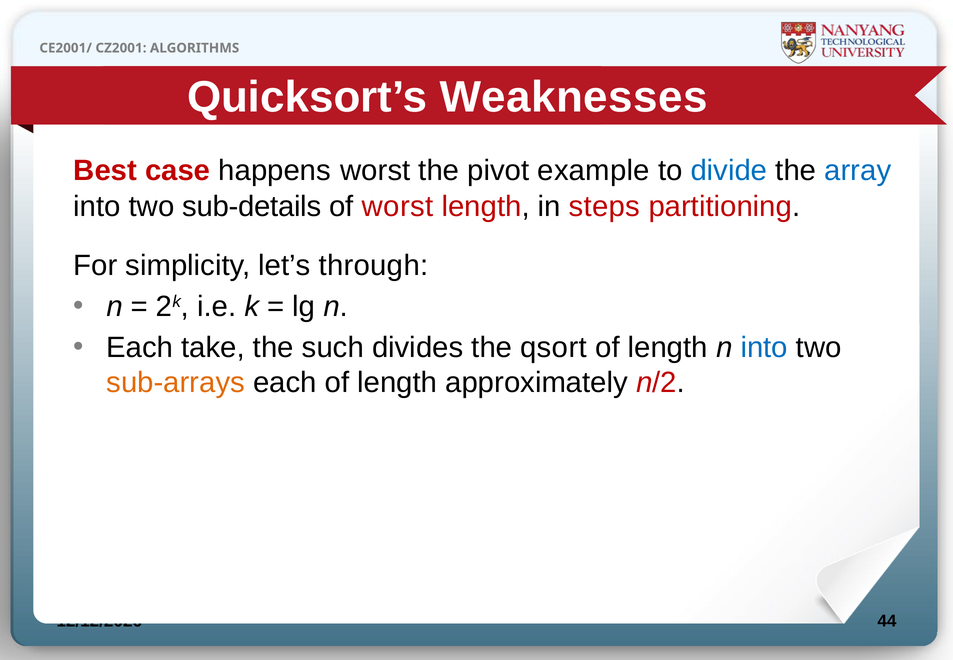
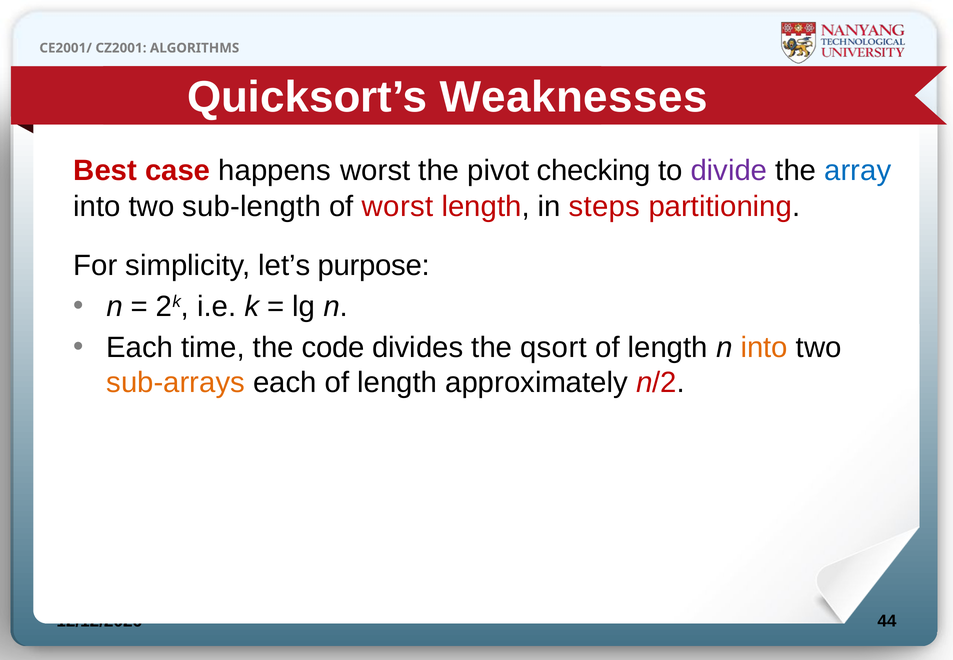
example: example -> checking (594, 171)
divide colour: blue -> purple (729, 171)
sub-details: sub-details -> sub-length (252, 207)
through: through -> purpose (374, 265)
take: take -> time (213, 348)
such: such -> code (333, 348)
into colour: blue -> orange (764, 348)
